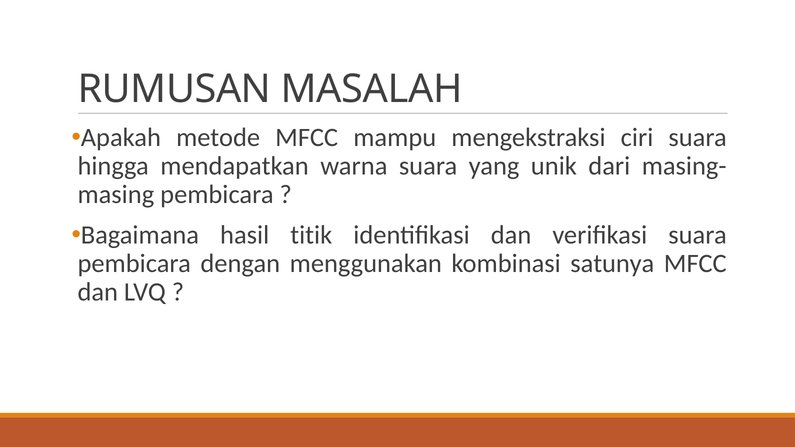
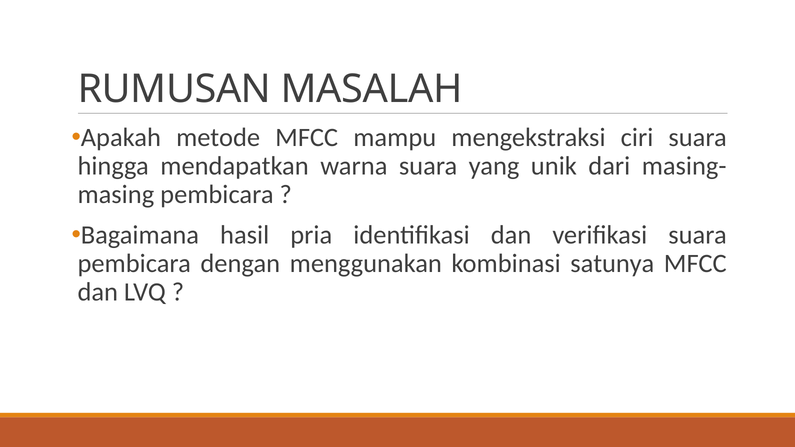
titik: titik -> pria (311, 235)
